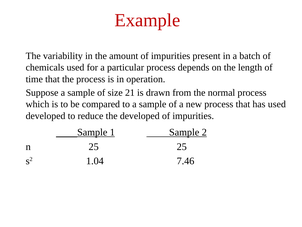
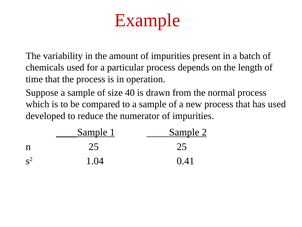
21: 21 -> 40 (130, 92)
the developed: developed -> numerator (140, 116)
7.46: 7.46 -> 0.41 (186, 161)
